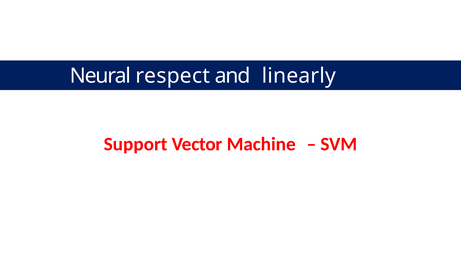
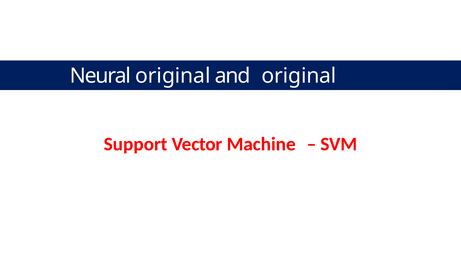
Neural respect: respect -> original (173, 76)
and linearly: linearly -> original (299, 76)
